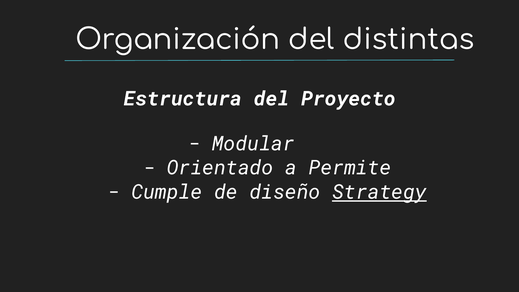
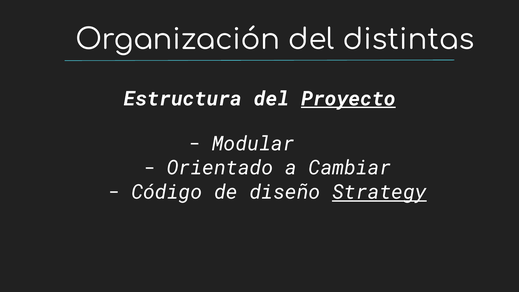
Proyecto underline: none -> present (348, 99)
Permite: Permite -> Cambiar (350, 168)
Cumple: Cumple -> Código (167, 192)
